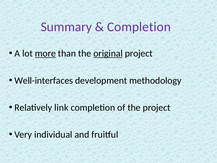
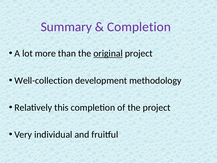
more underline: present -> none (45, 53)
Well-interfaces: Well-interfaces -> Well-collection (44, 80)
link: link -> this (61, 107)
